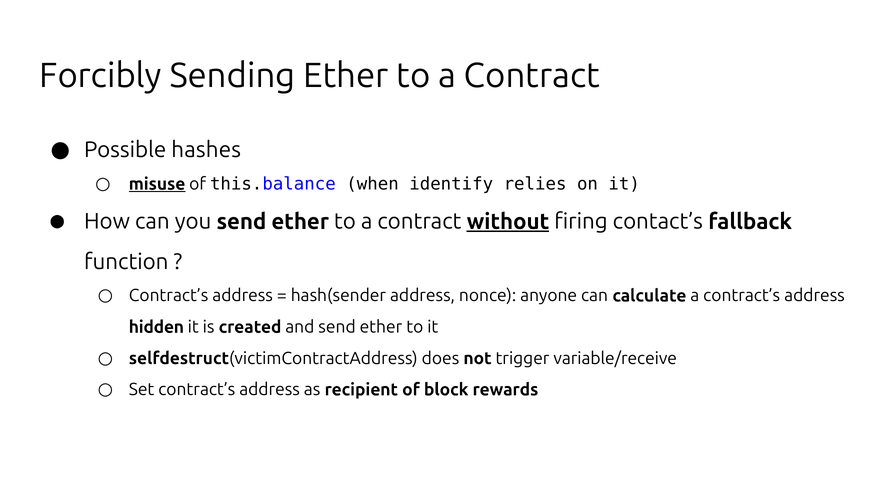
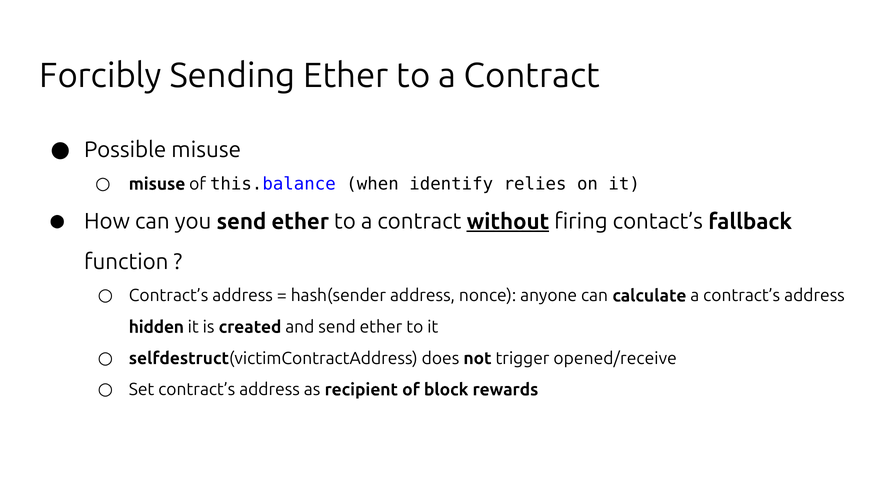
Possible hashes: hashes -> misuse (206, 150)
misuse underline: present -> none (157, 184)
variable/receive: variable/receive -> opened/receive (615, 358)
